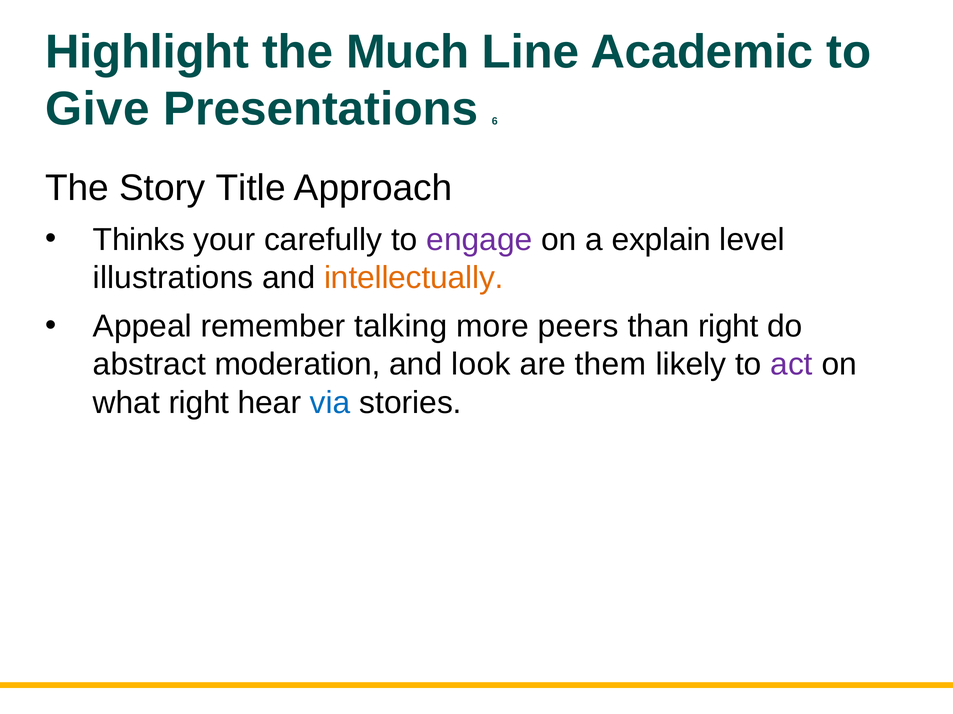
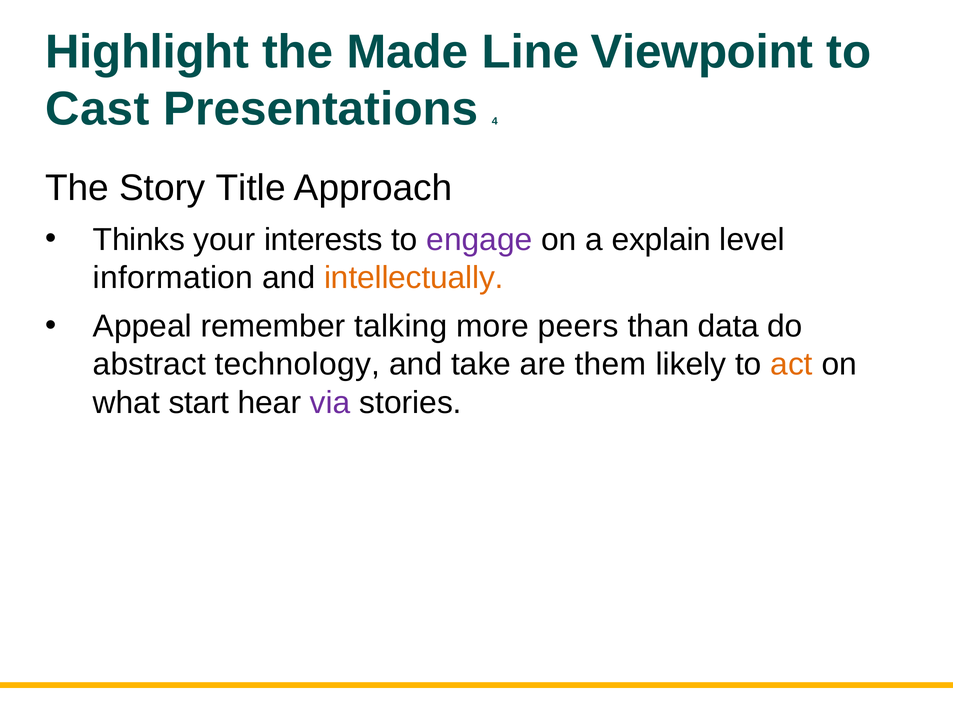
Much: Much -> Made (407, 52)
Academic: Academic -> Viewpoint (702, 52)
Give: Give -> Cast (98, 109)
6: 6 -> 4 (495, 122)
carefully: carefully -> interests (323, 240)
illustrations: illustrations -> information (173, 278)
than right: right -> data (728, 327)
moderation: moderation -> technology (297, 365)
look: look -> take (481, 365)
act colour: purple -> orange (792, 365)
what right: right -> start (199, 403)
via colour: blue -> purple (330, 403)
